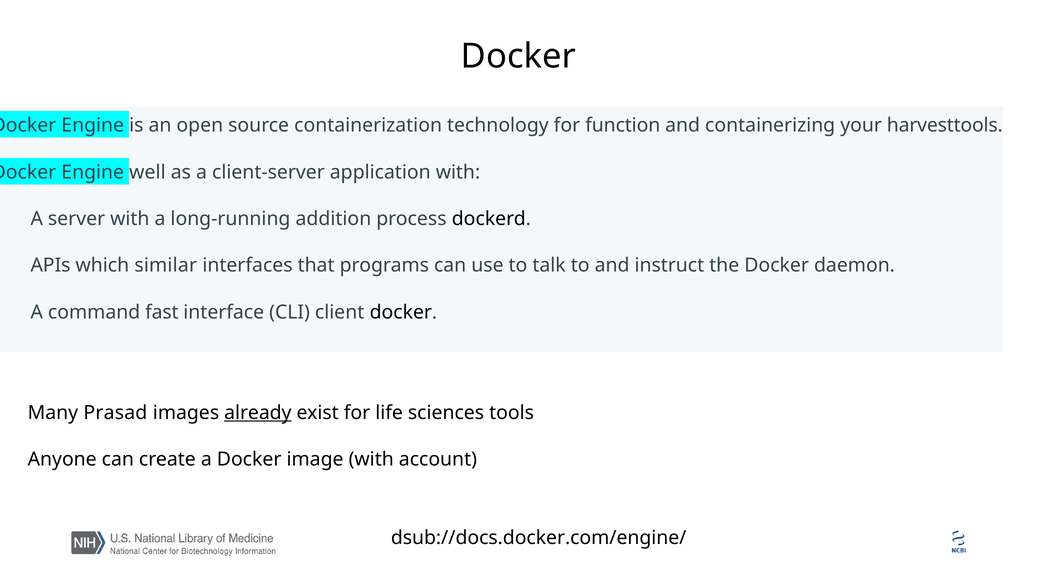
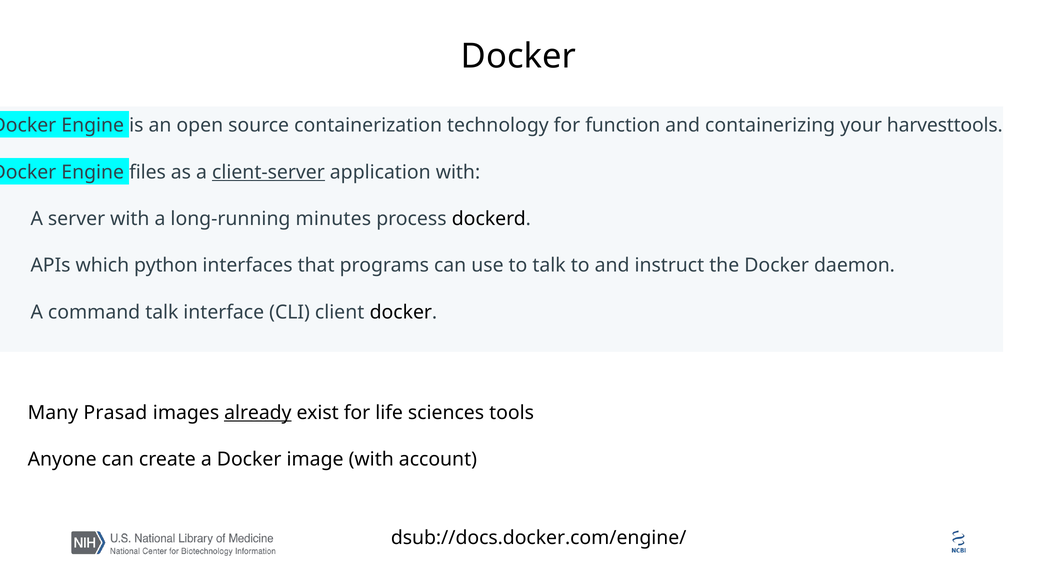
well: well -> files (148, 172)
client-server underline: none -> present (268, 172)
addition: addition -> minutes (333, 219)
similar: similar -> python (166, 266)
command fast: fast -> talk (162, 312)
